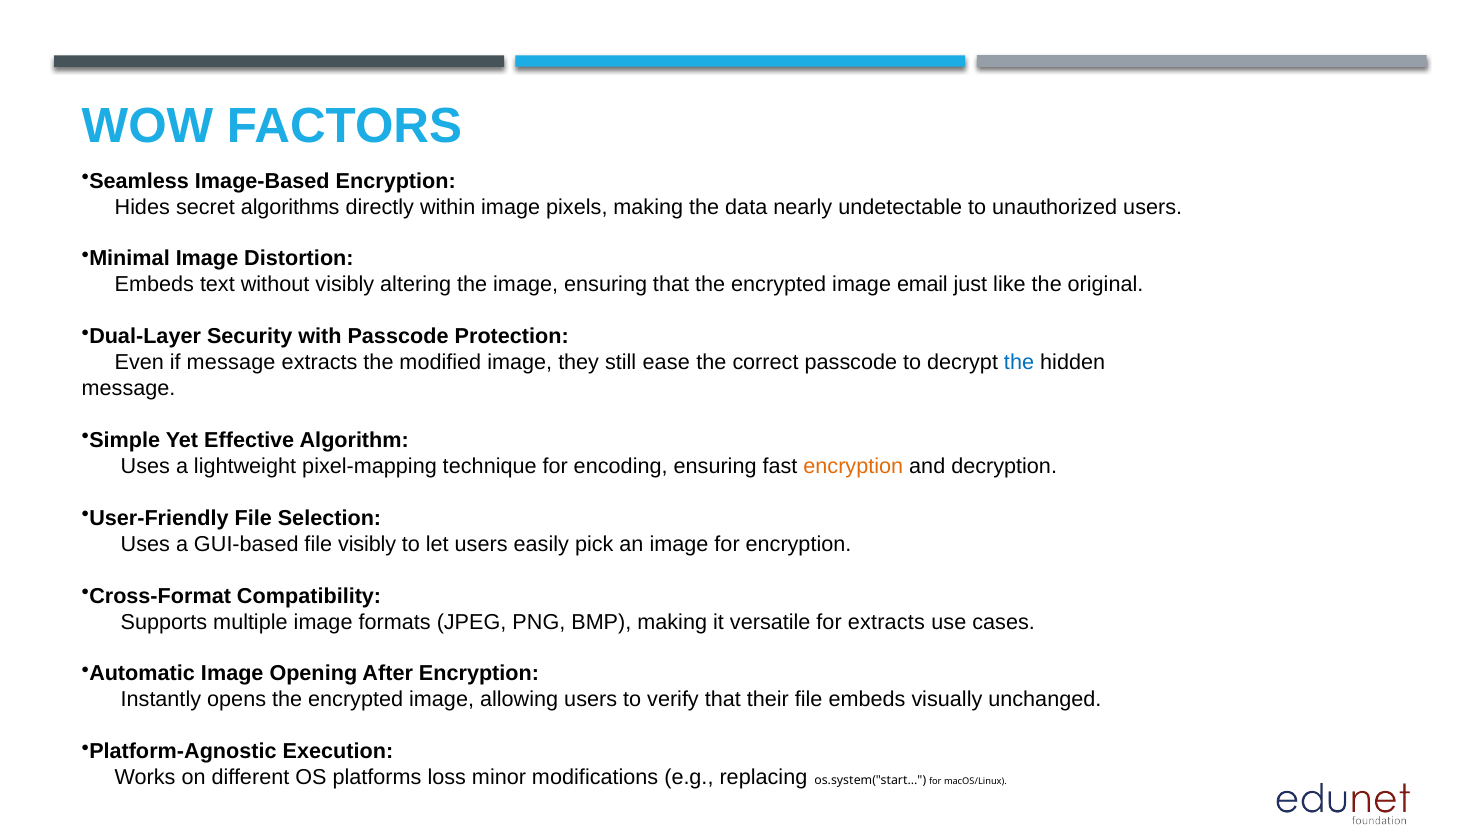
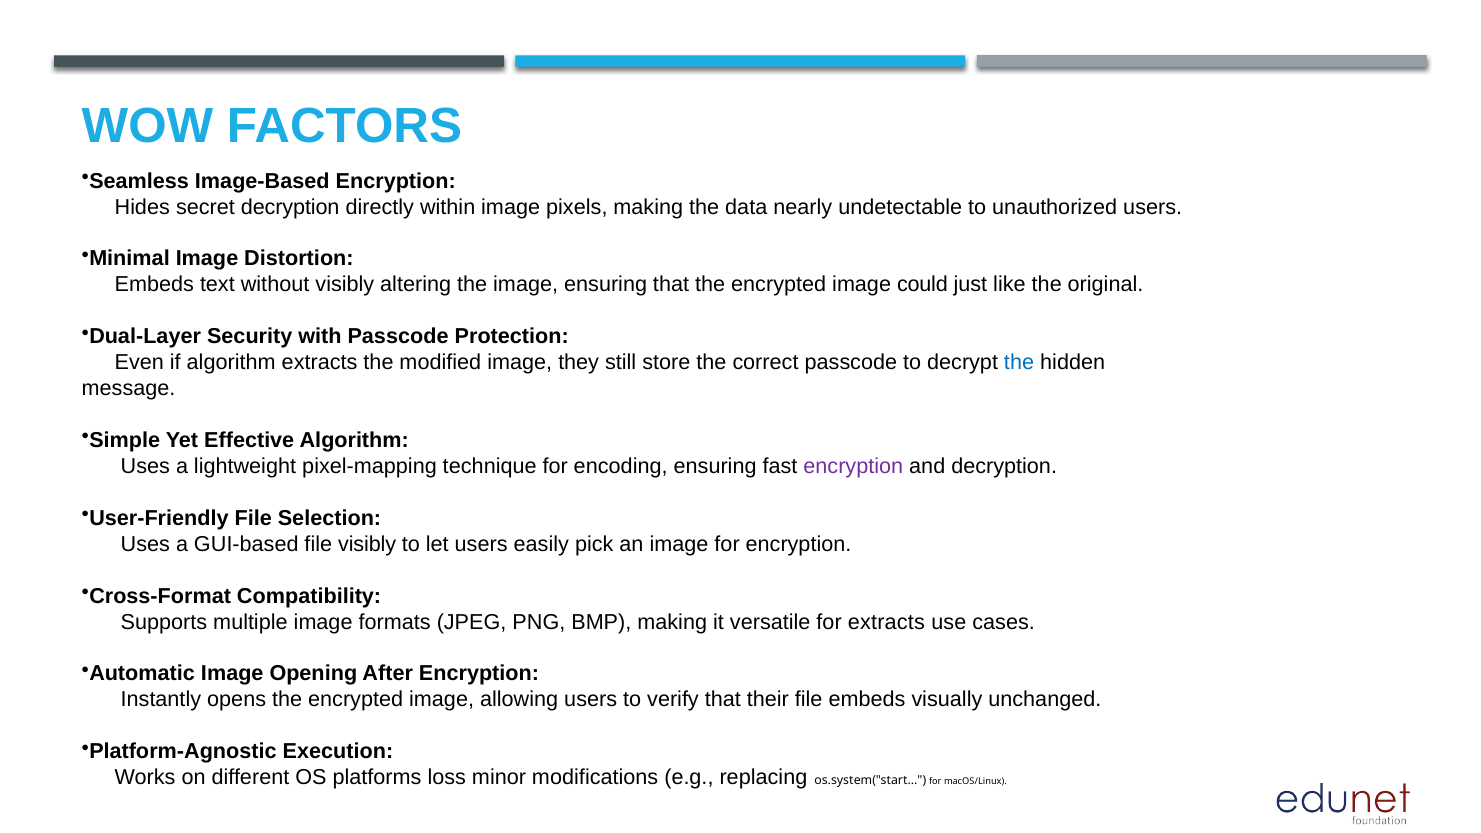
secret algorithms: algorithms -> decryption (290, 207)
email: email -> could (922, 285)
if message: message -> algorithm (231, 363)
ease: ease -> store (666, 363)
encryption colour: orange -> purple (853, 466)
